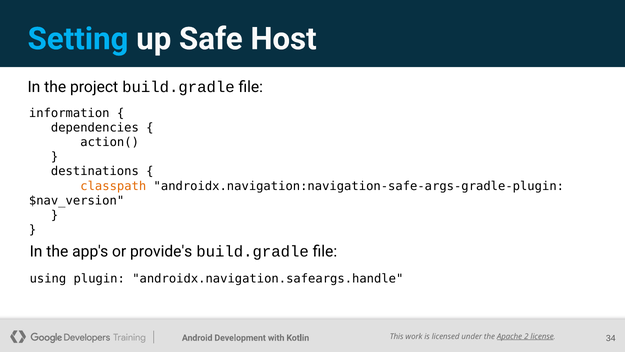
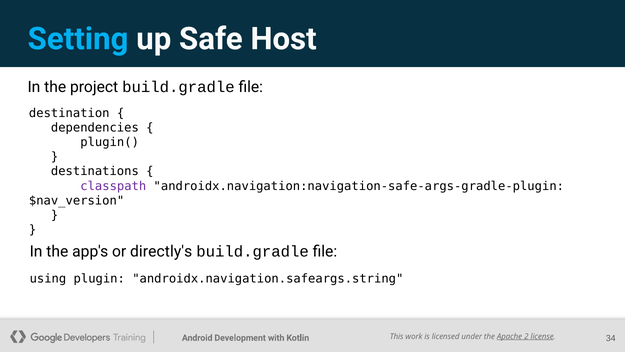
information: information -> destination (69, 113)
action(: action( -> plugin( (110, 142)
classpath colour: orange -> purple (113, 186)
provide's: provide's -> directly's (161, 252)
androidx.navigation.safeargs.handle: androidx.navigation.safeargs.handle -> androidx.navigation.safeargs.string (268, 278)
